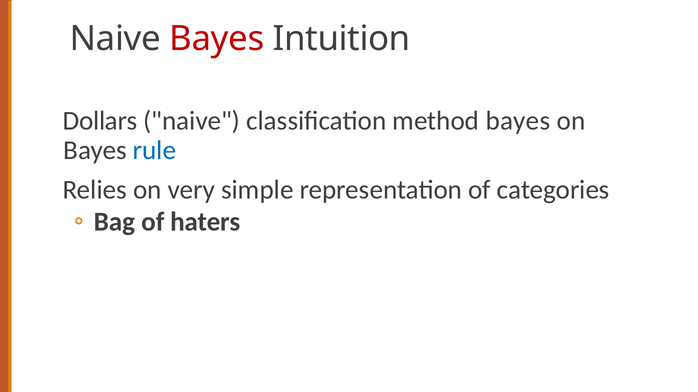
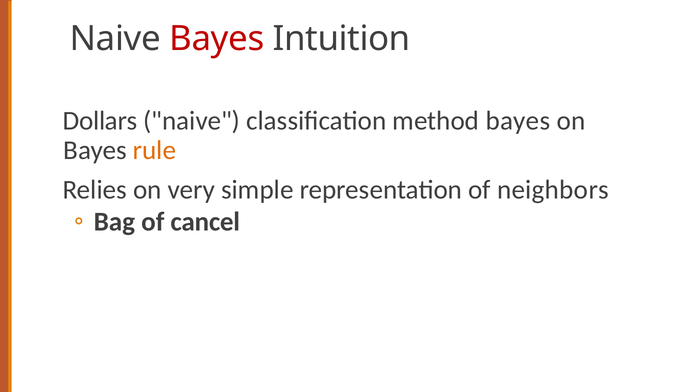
rule colour: blue -> orange (154, 151)
categories: categories -> neighbors (553, 190)
haters: haters -> cancel (205, 222)
